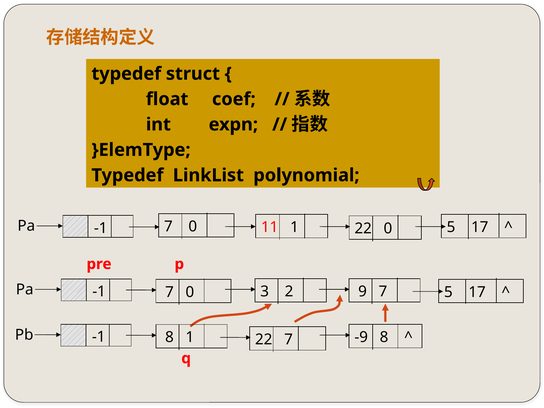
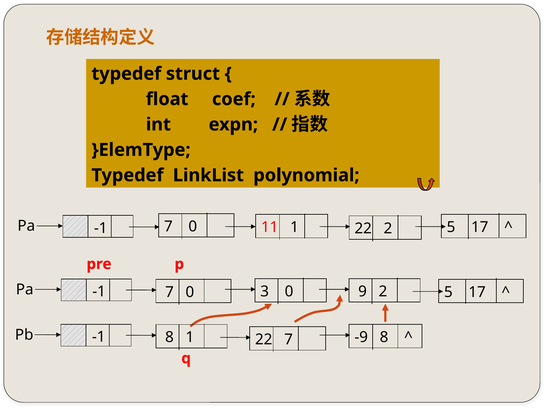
22 0: 0 -> 2 (388, 229)
3 2: 2 -> 0 (289, 291)
9 7: 7 -> 2 (383, 291)
